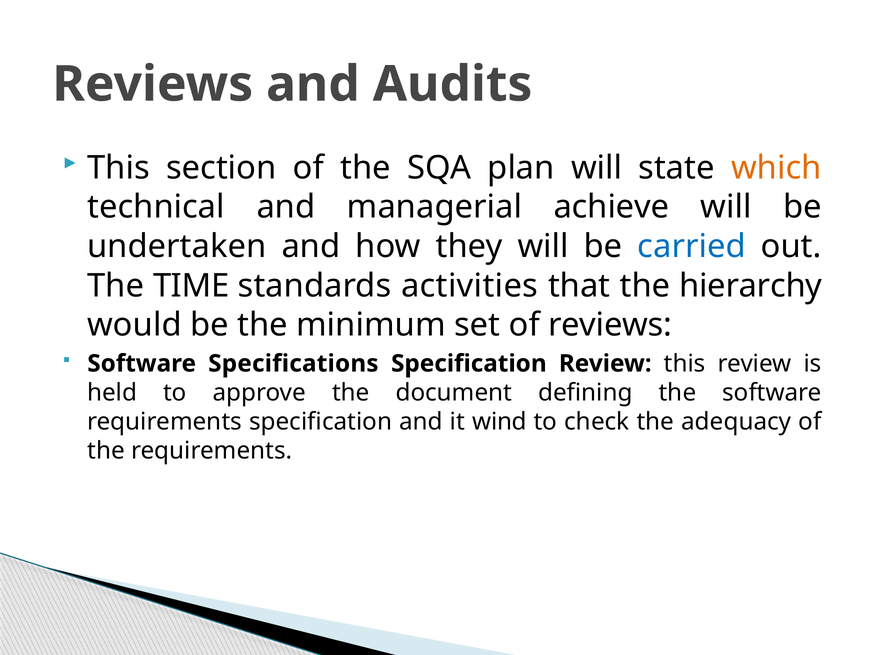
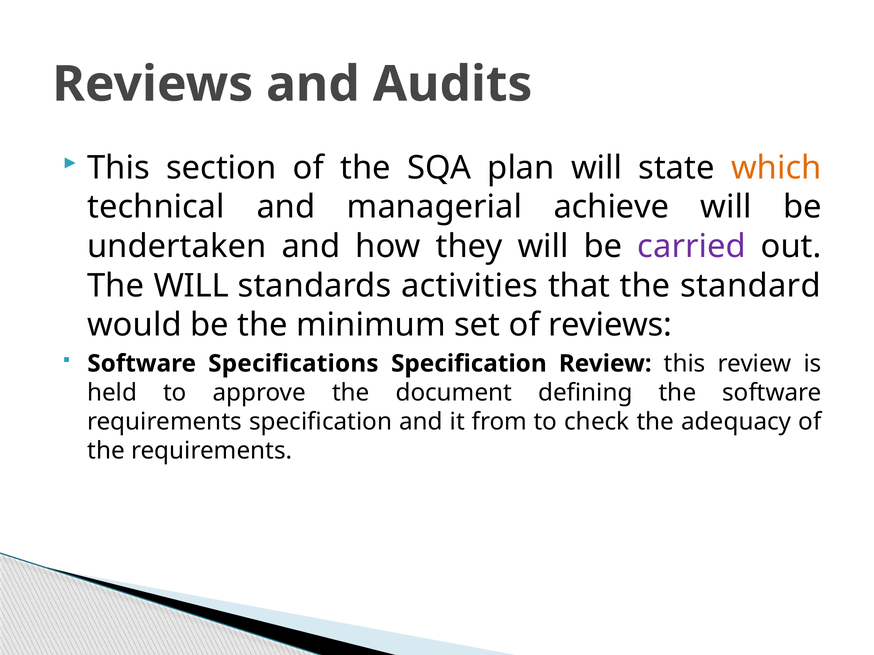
carried colour: blue -> purple (692, 247)
The TIME: TIME -> WILL (191, 286)
hierarchy: hierarchy -> standard (750, 286)
wind: wind -> from (499, 422)
